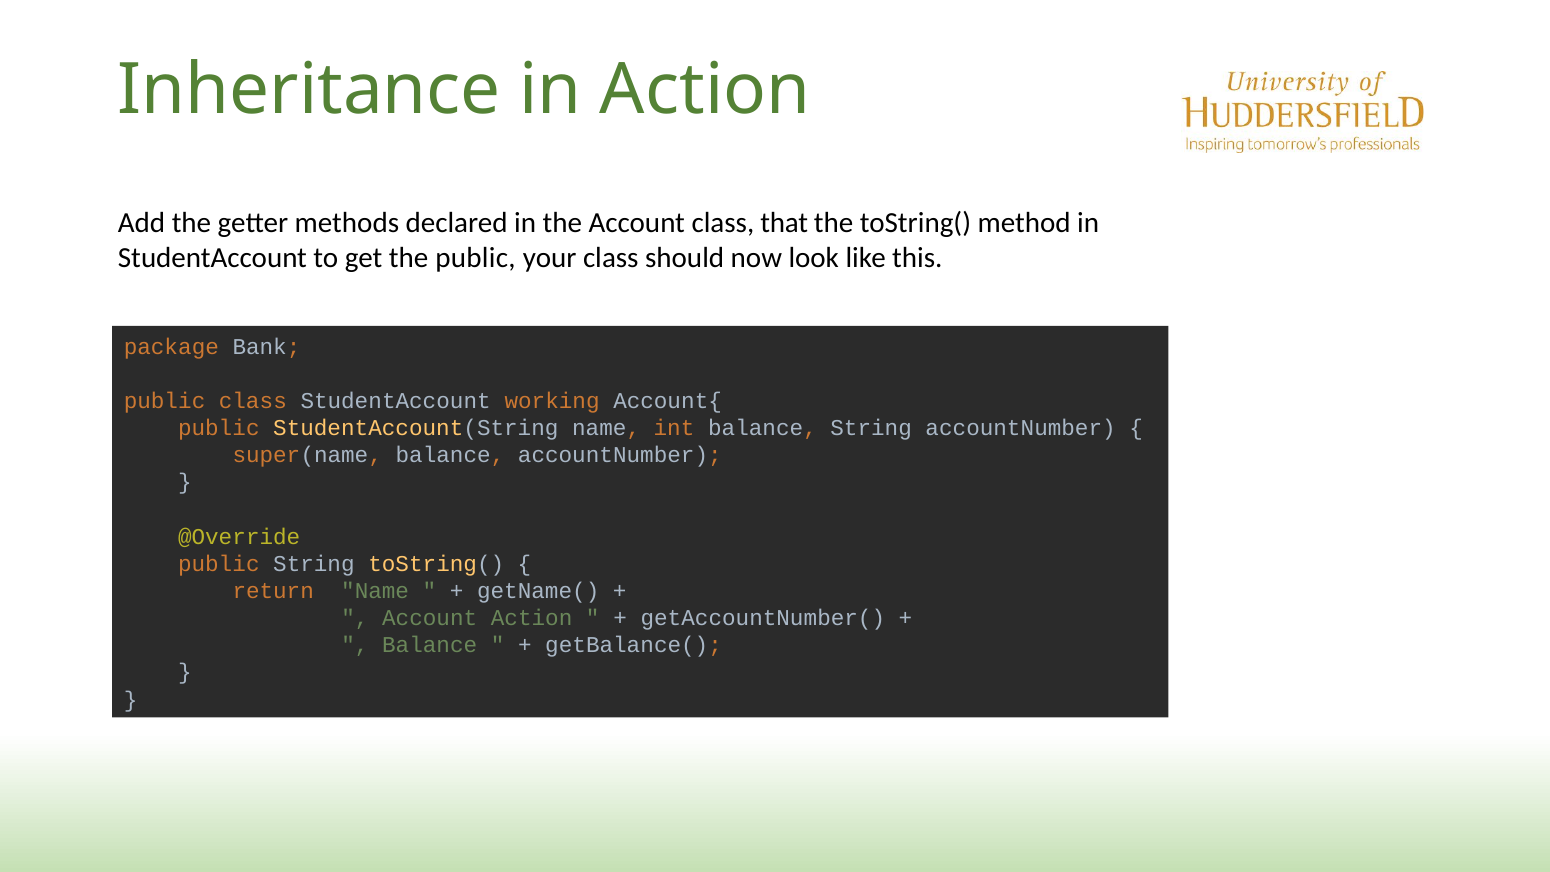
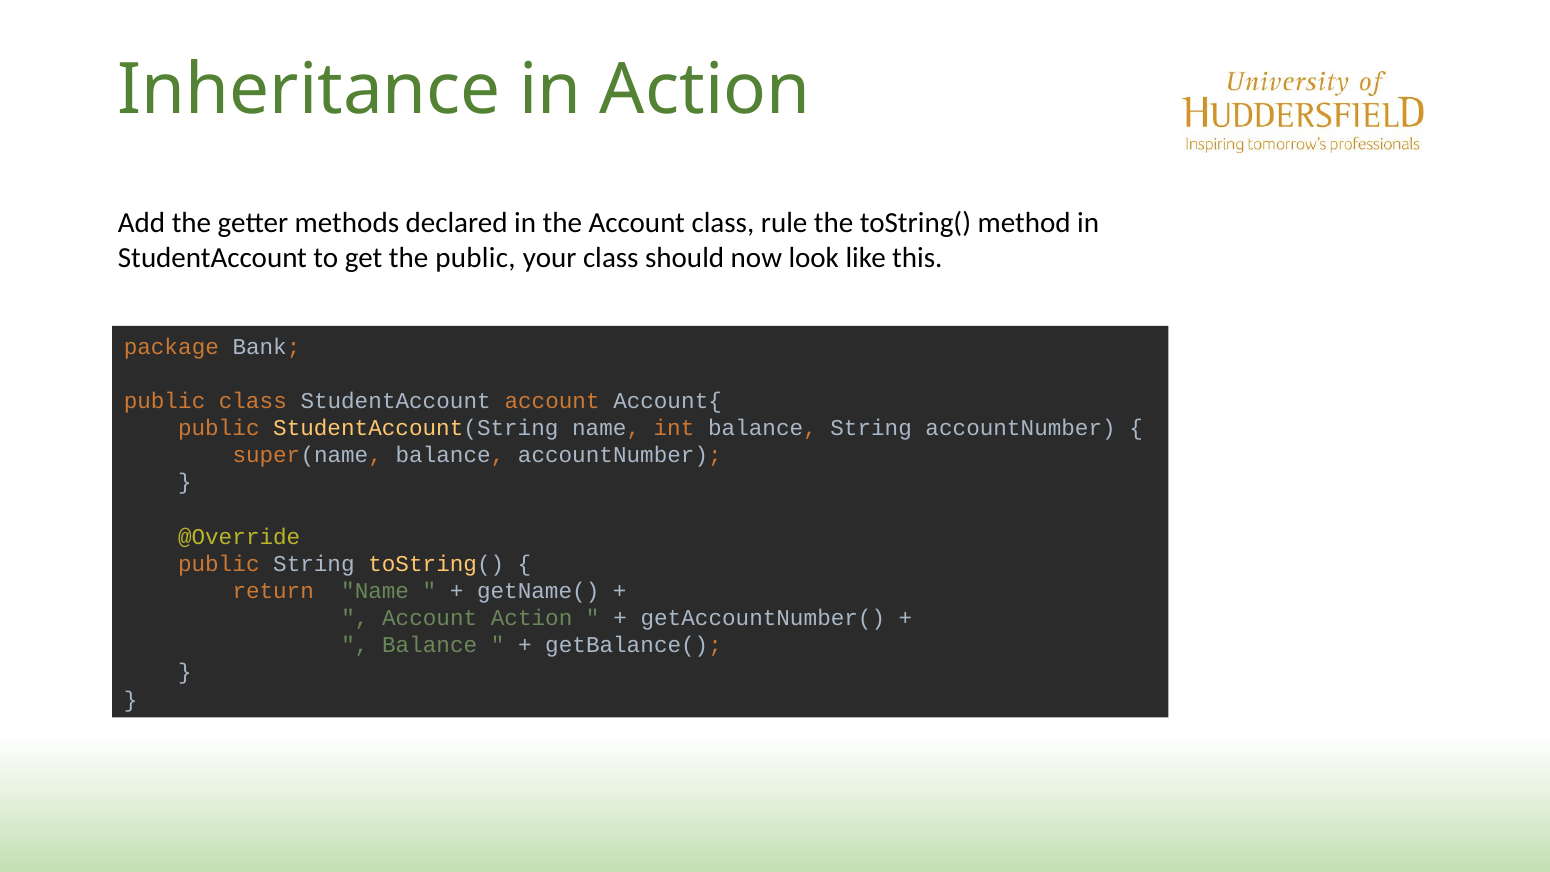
that: that -> rule (784, 223)
StudentAccount working: working -> account (552, 401)
